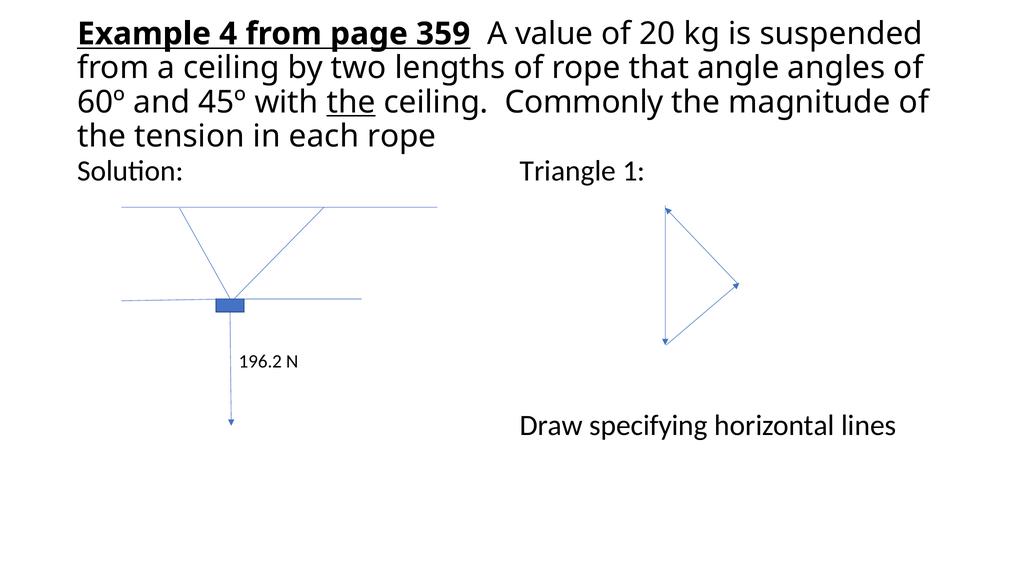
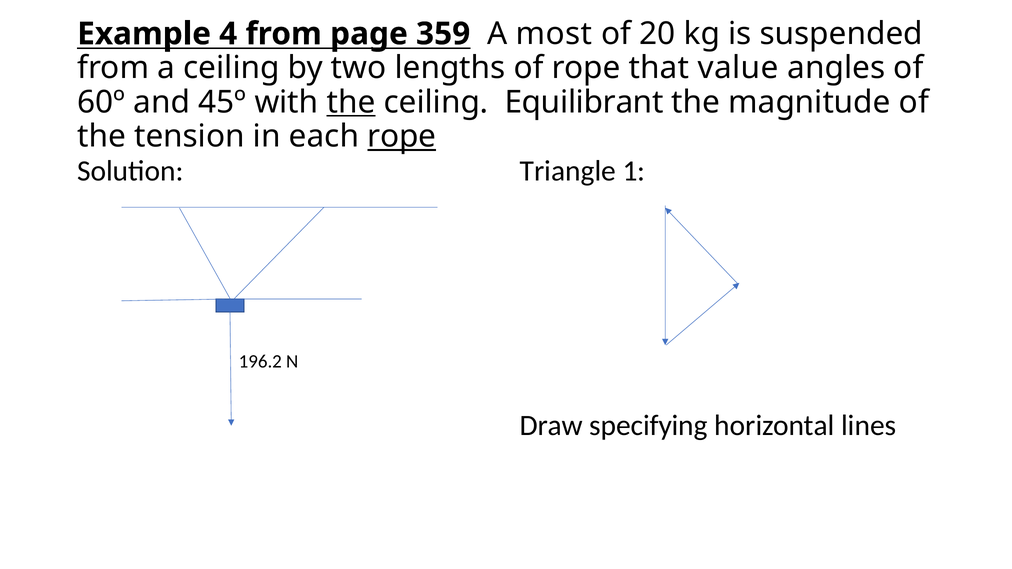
value: value -> most (554, 34)
angle: angle -> value (738, 68)
Commonly: Commonly -> Equilibrant (584, 102)
rope underline: none -> present (402, 136)
